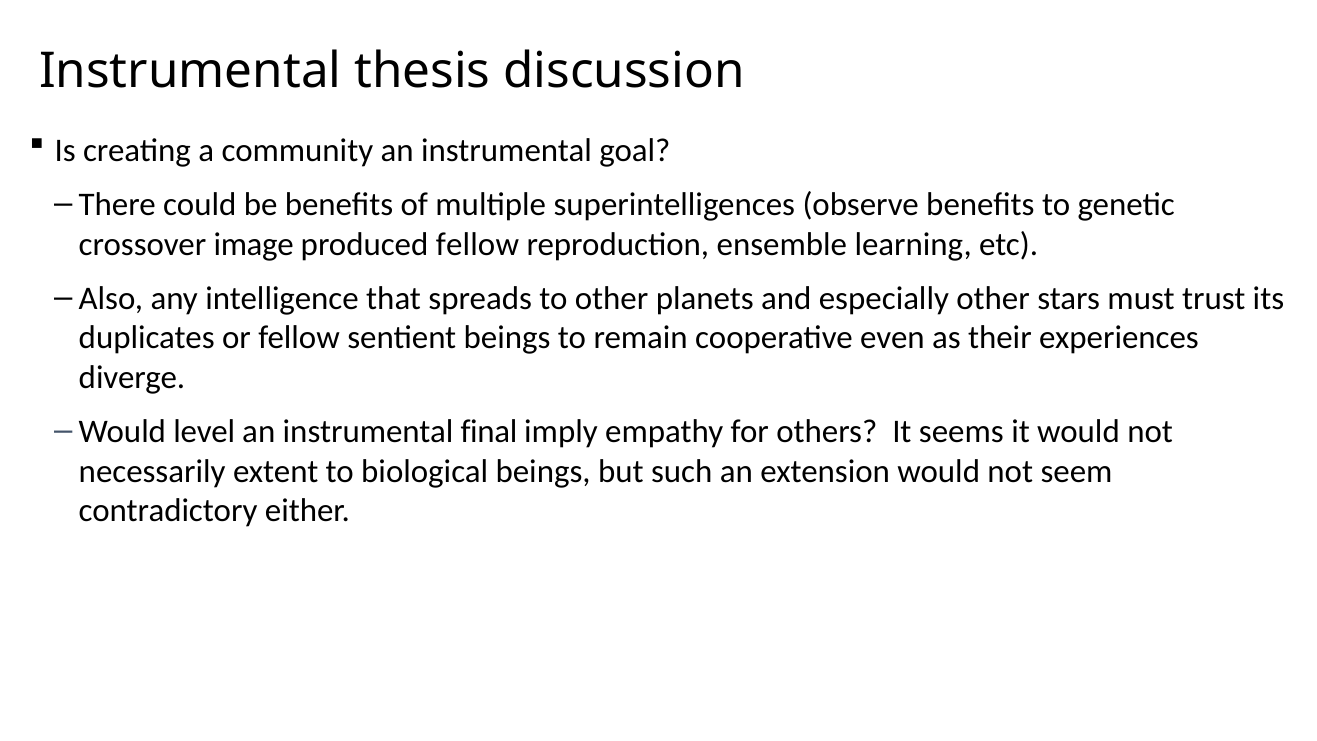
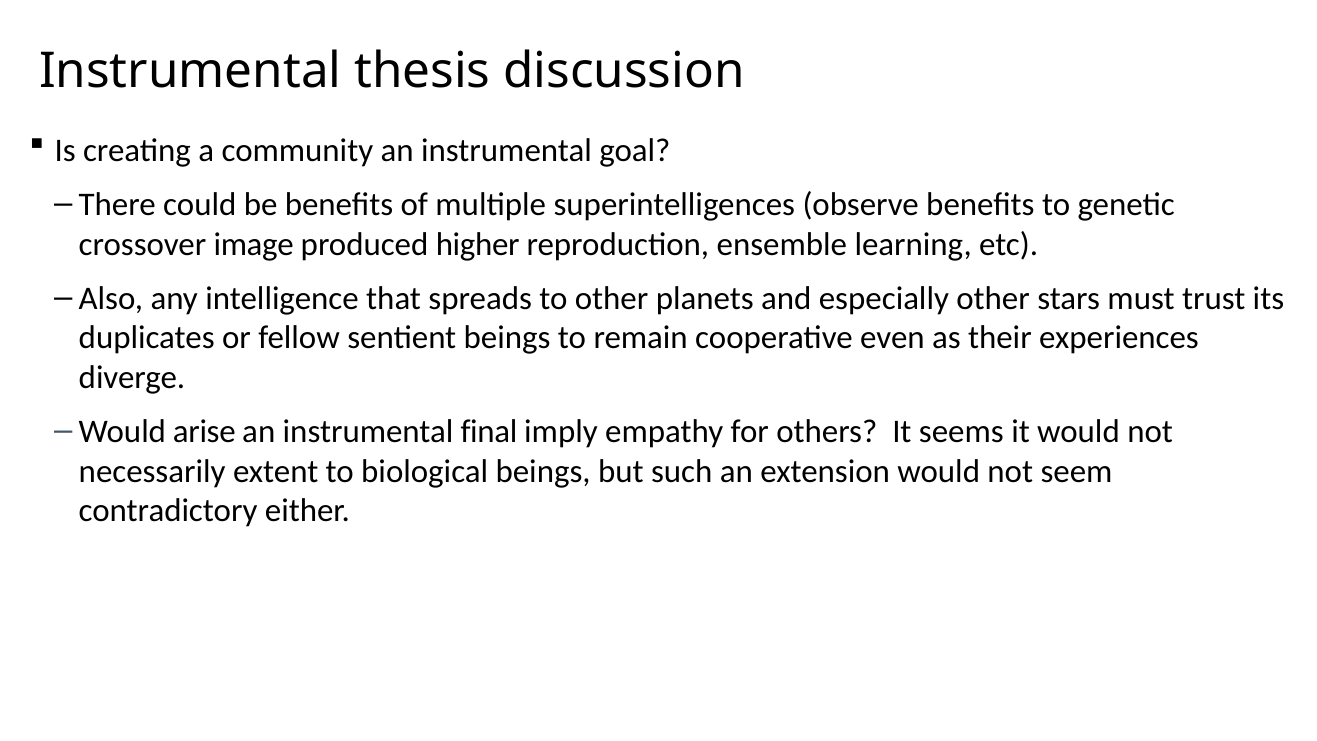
produced fellow: fellow -> higher (478, 244)
level: level -> arise (204, 432)
